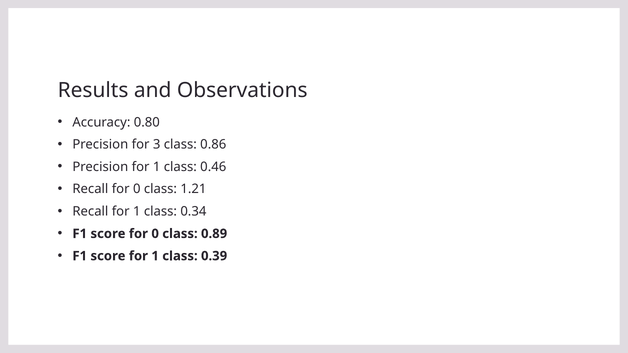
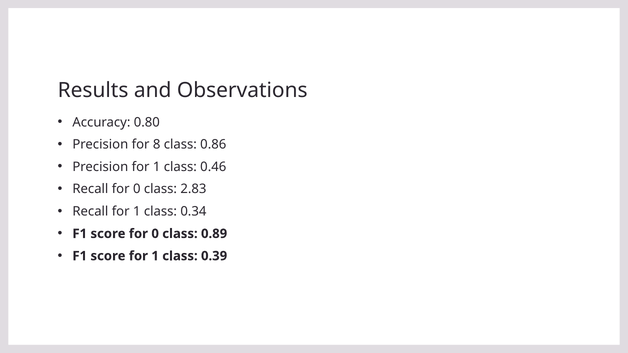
3: 3 -> 8 (157, 145)
1.21: 1.21 -> 2.83 (193, 189)
